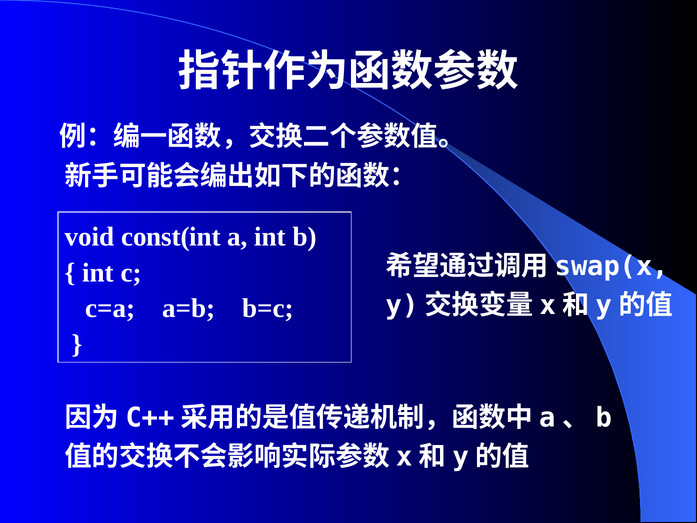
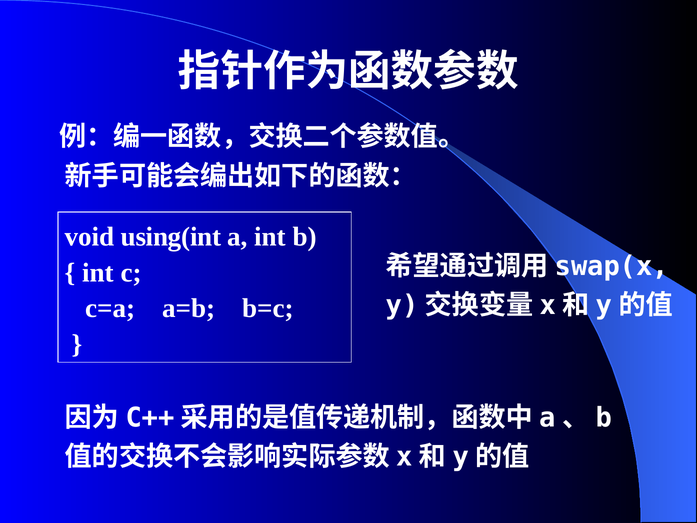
const(int: const(int -> using(int (171, 237)
